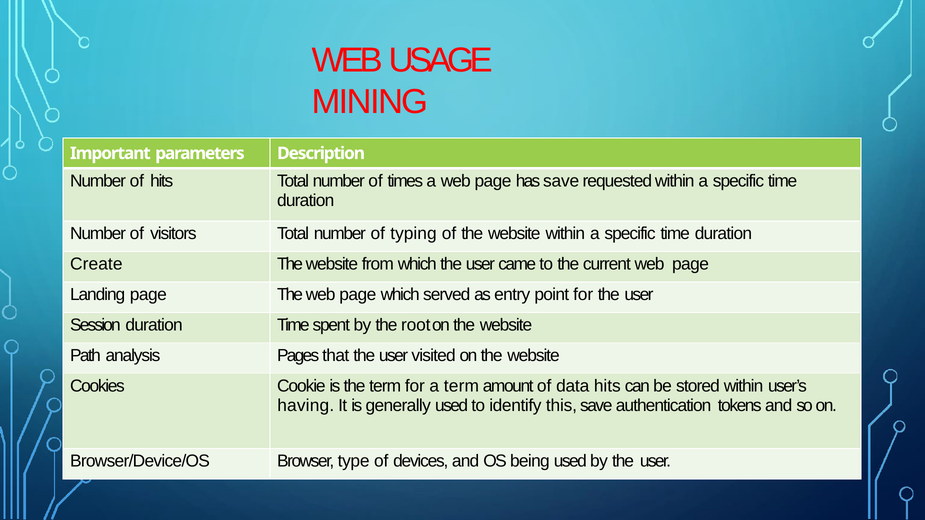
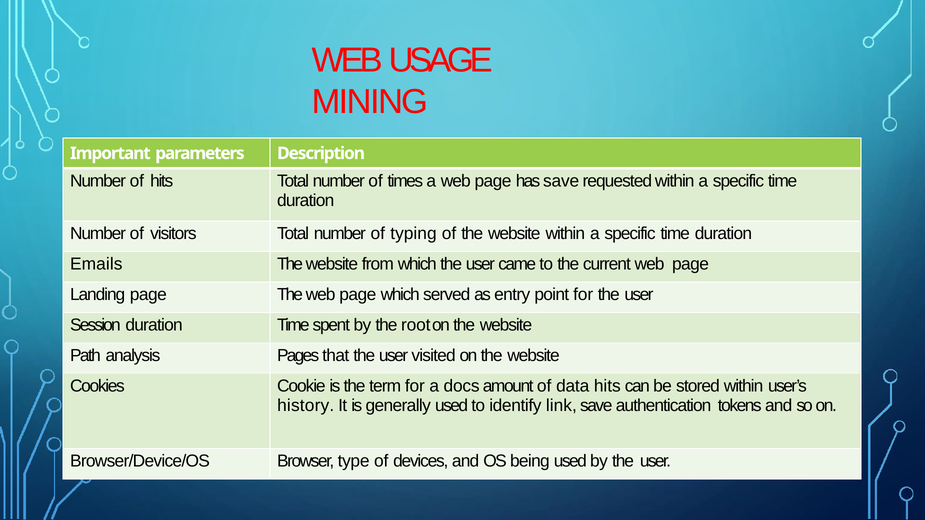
Create: Create -> Emails (96, 264)
a term: term -> docs (462, 386)
having: having -> history (306, 406)
this: this -> link (561, 406)
